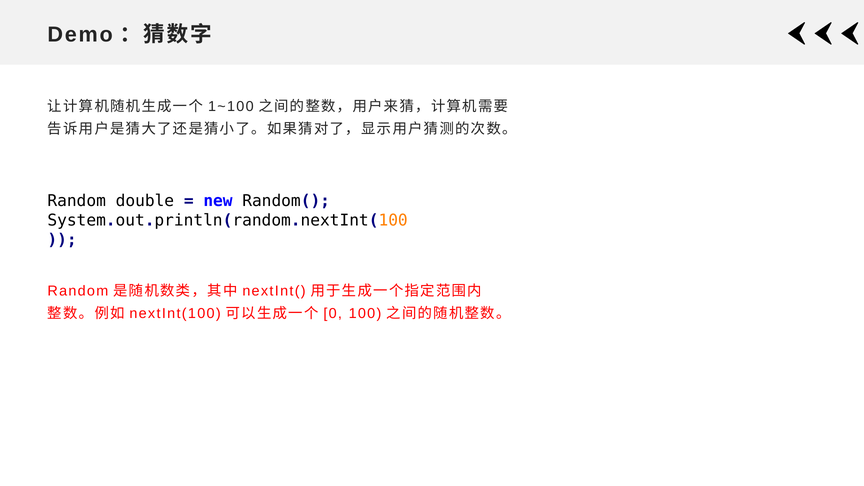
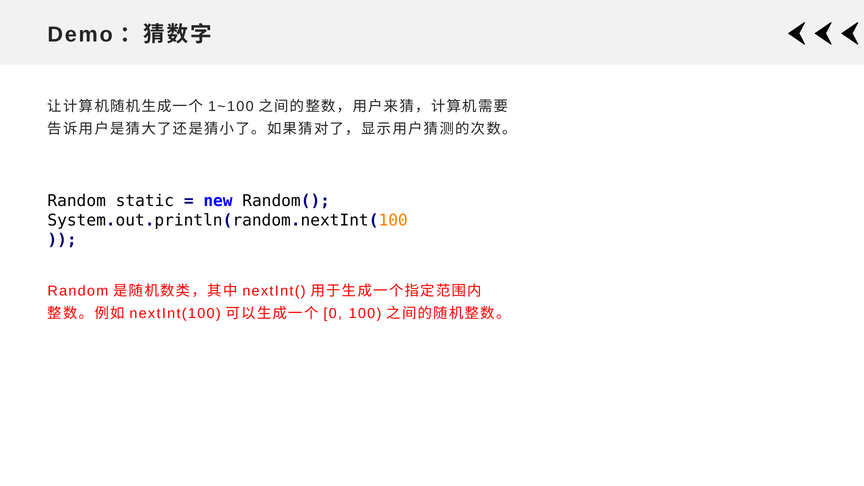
double: double -> static (145, 201)
